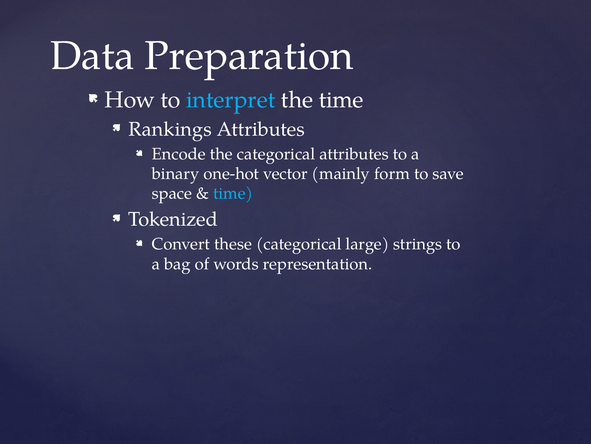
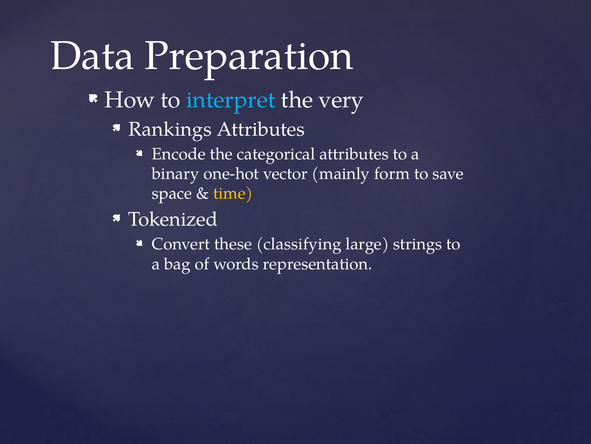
the time: time -> very (341, 100)
time colour: light blue -> yellow (233, 193)
these categorical: categorical -> classifying (299, 244)
